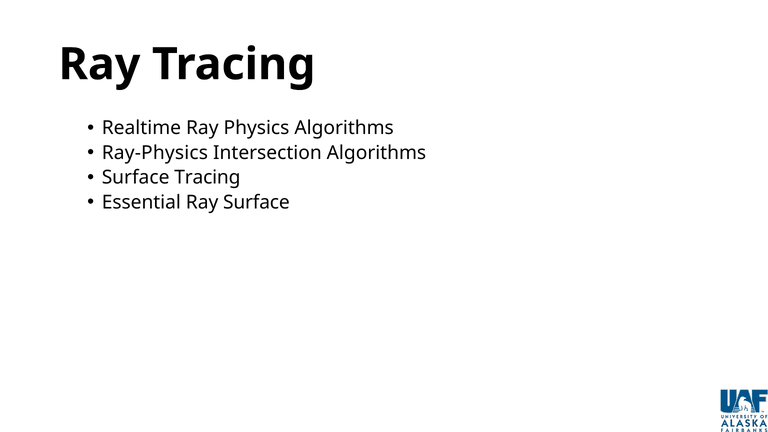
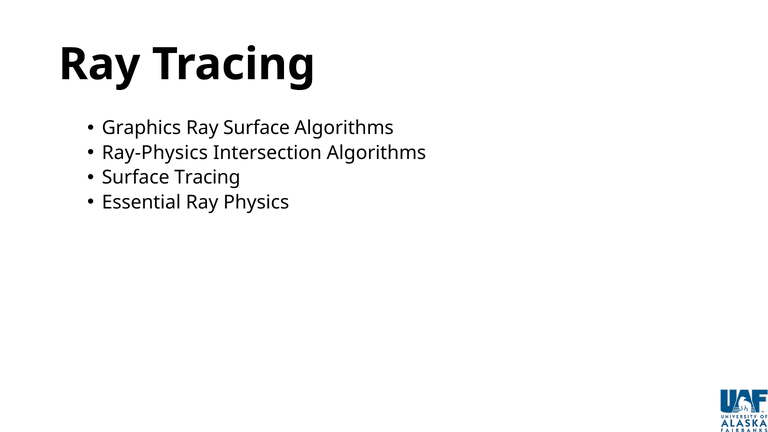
Realtime: Realtime -> Graphics (141, 128)
Ray Physics: Physics -> Surface (257, 128)
Ray Surface: Surface -> Physics (256, 202)
